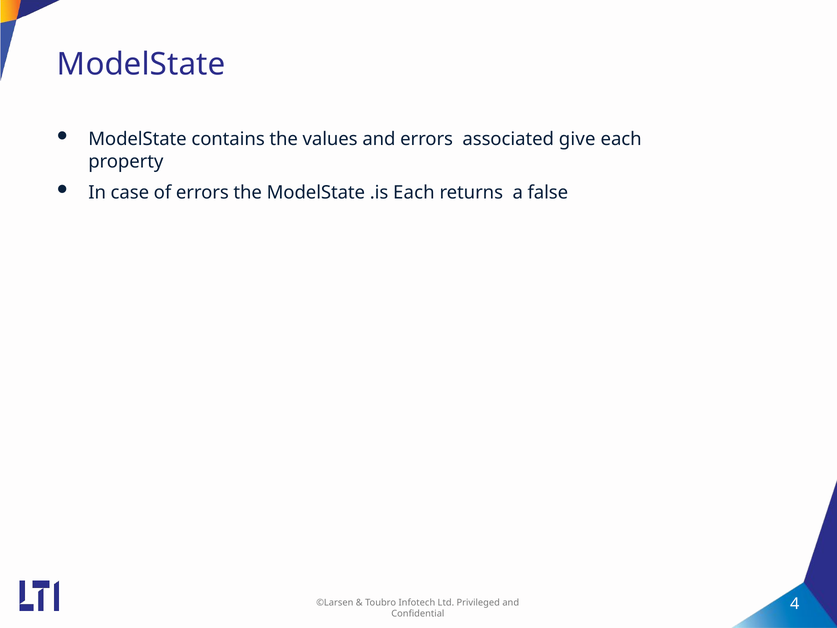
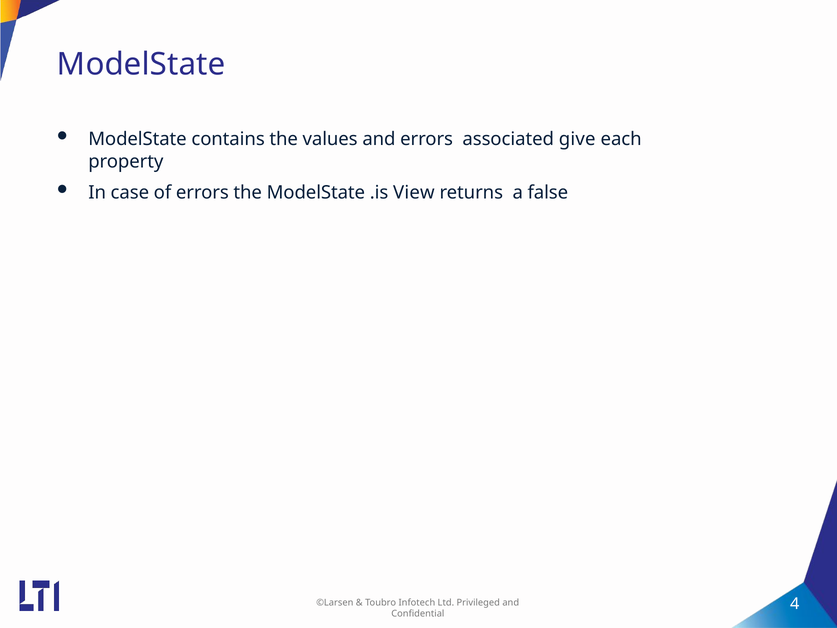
.is Each: Each -> View (414, 192)
